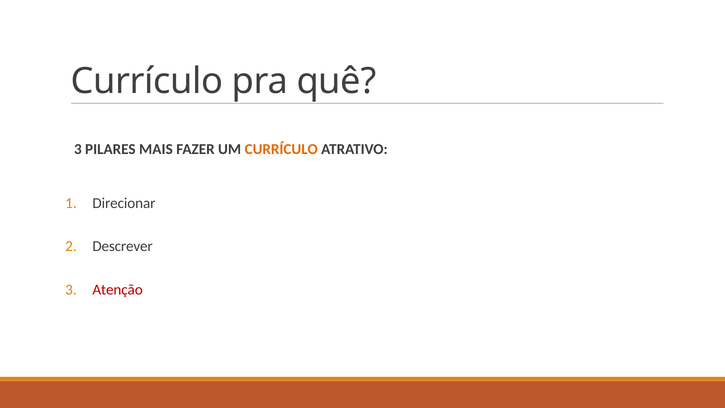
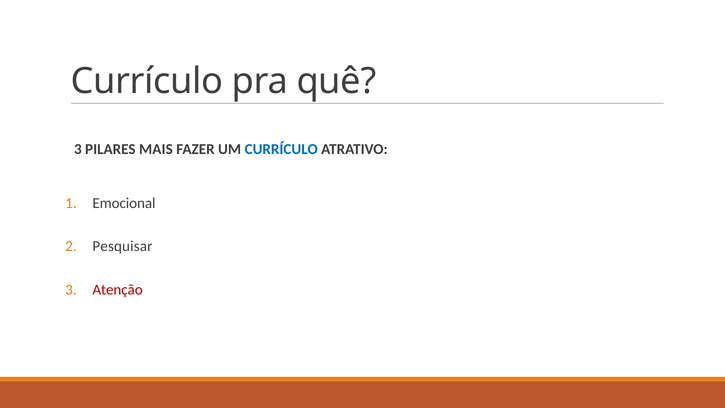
CURRÍCULO colour: orange -> blue (281, 149)
Direcionar: Direcionar -> Emocional (124, 203)
Descrever: Descrever -> Pesquisar (122, 246)
